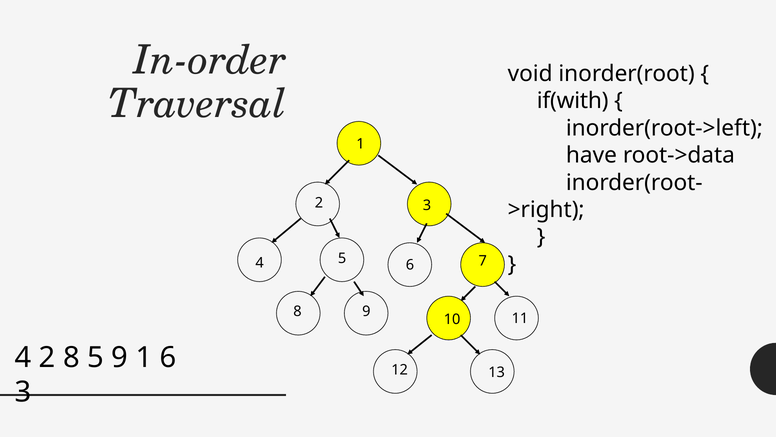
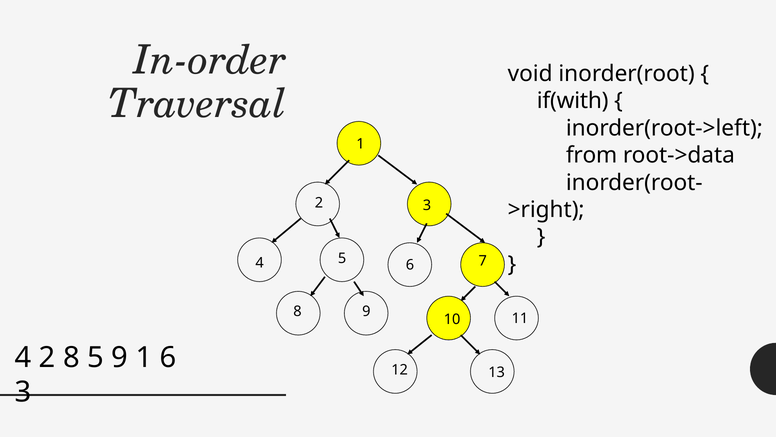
have: have -> from (592, 155)
